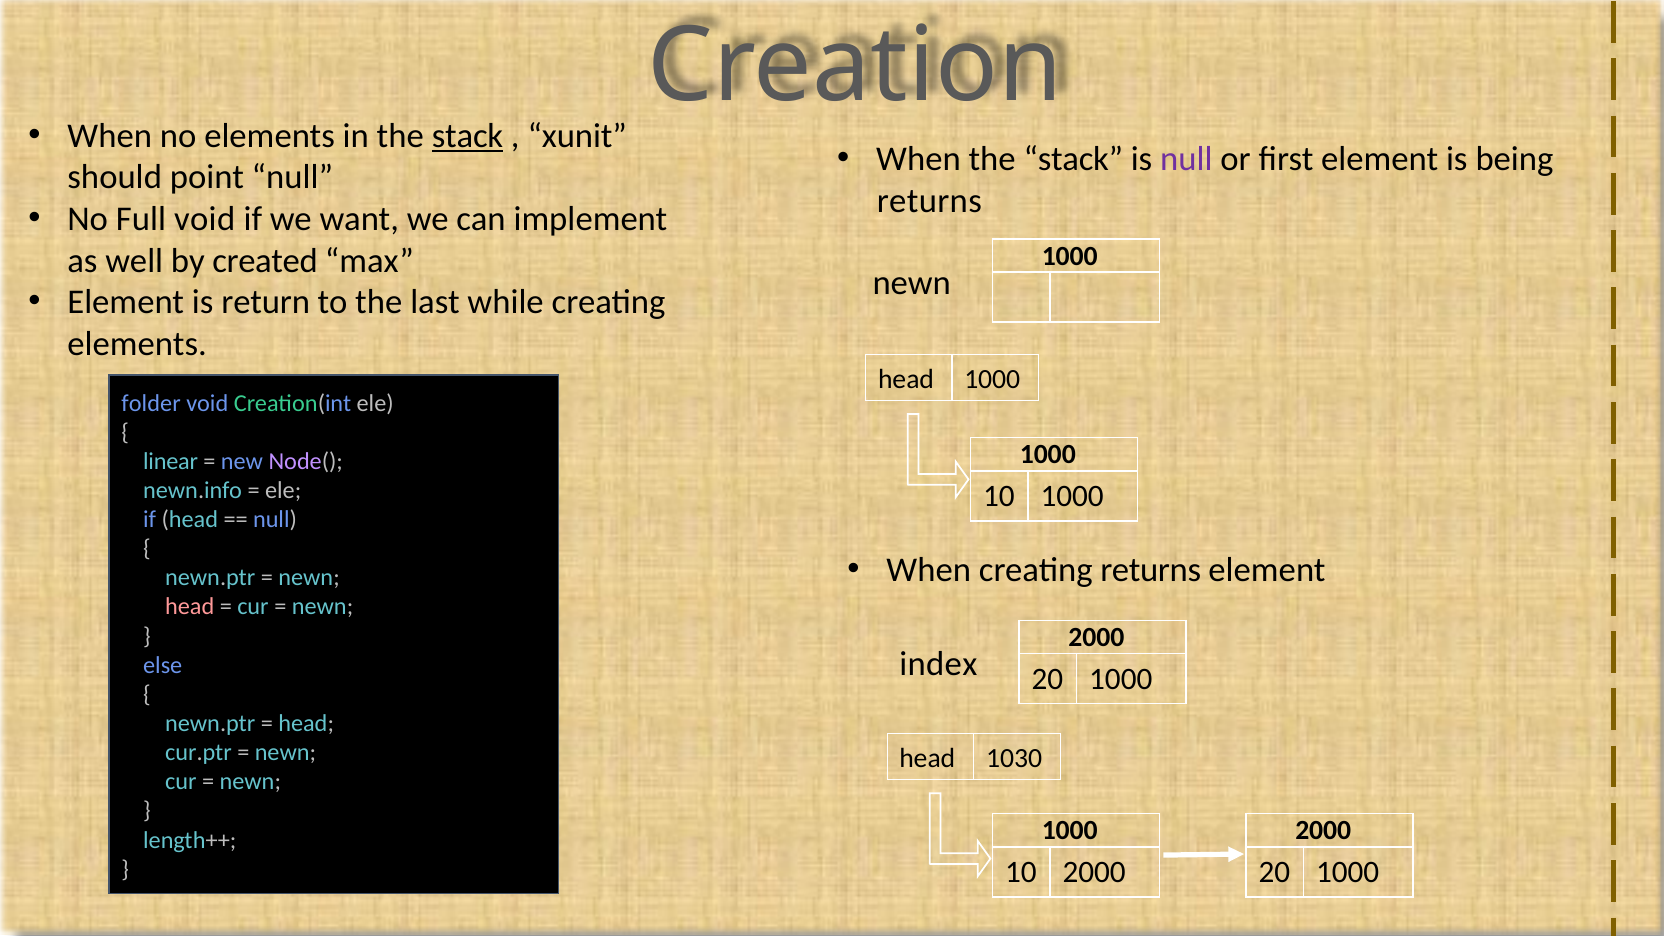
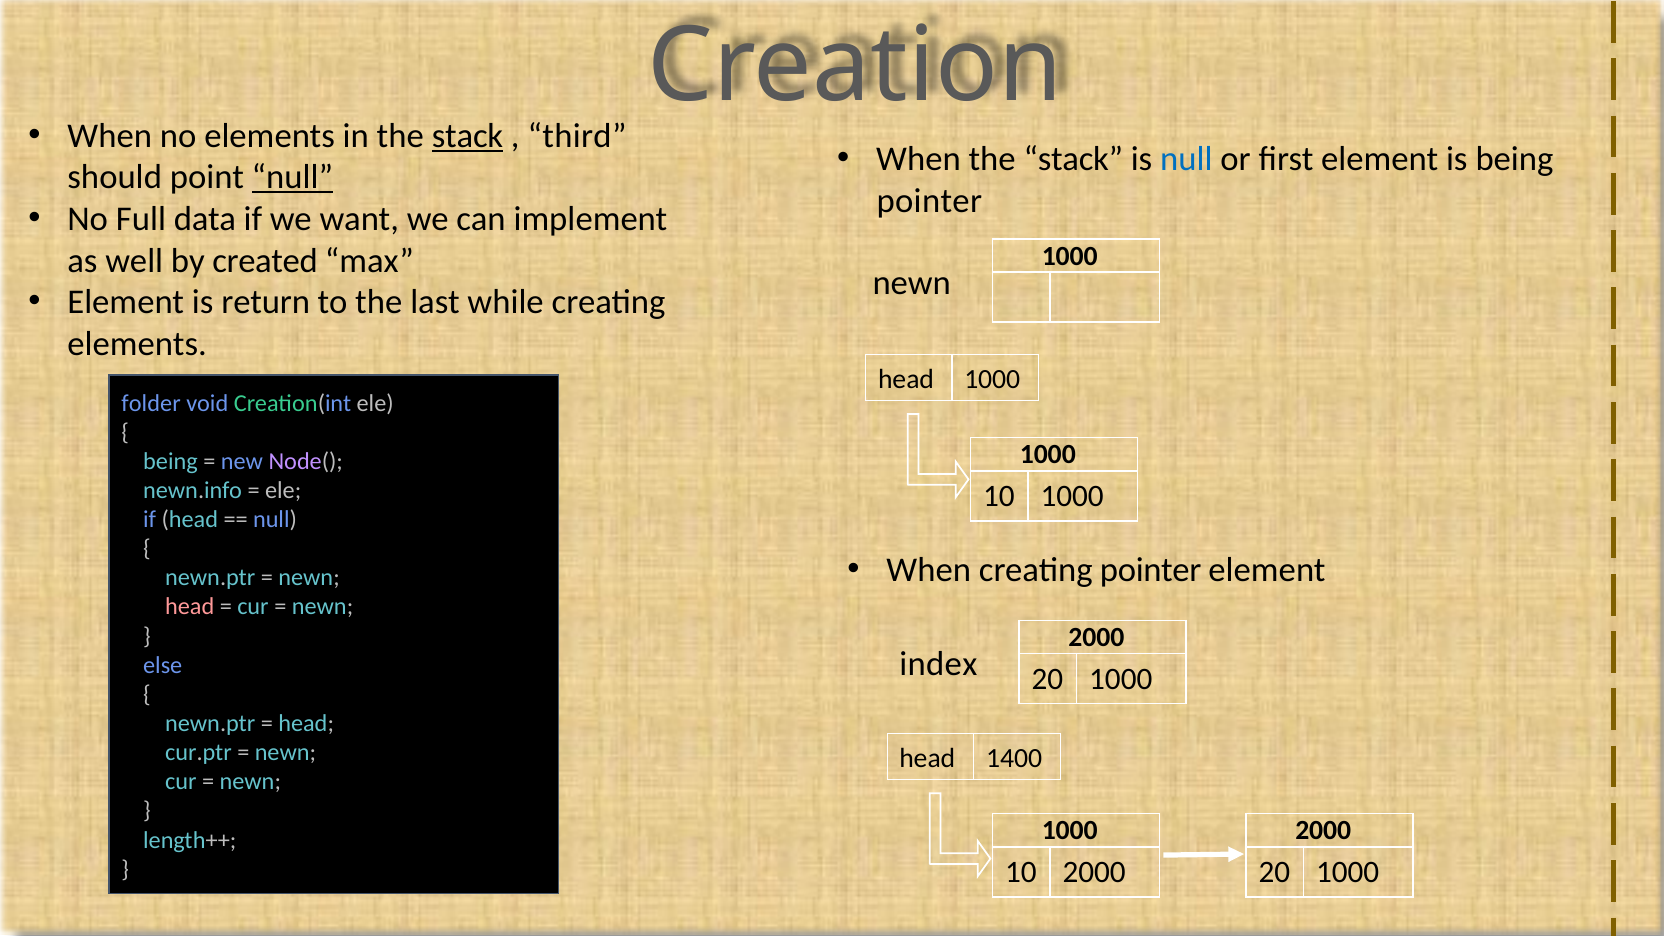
xunit: xunit -> third (577, 136)
null colour: purple -> blue (1186, 159)
null underline: none -> present (292, 177)
returns: returns -> pointer (929, 201)
Full void: void -> data (205, 219)
linear: linear -> being (170, 461)
creating returns: returns -> pointer (1151, 570)
1030: 1030 -> 1400 (1014, 759)
